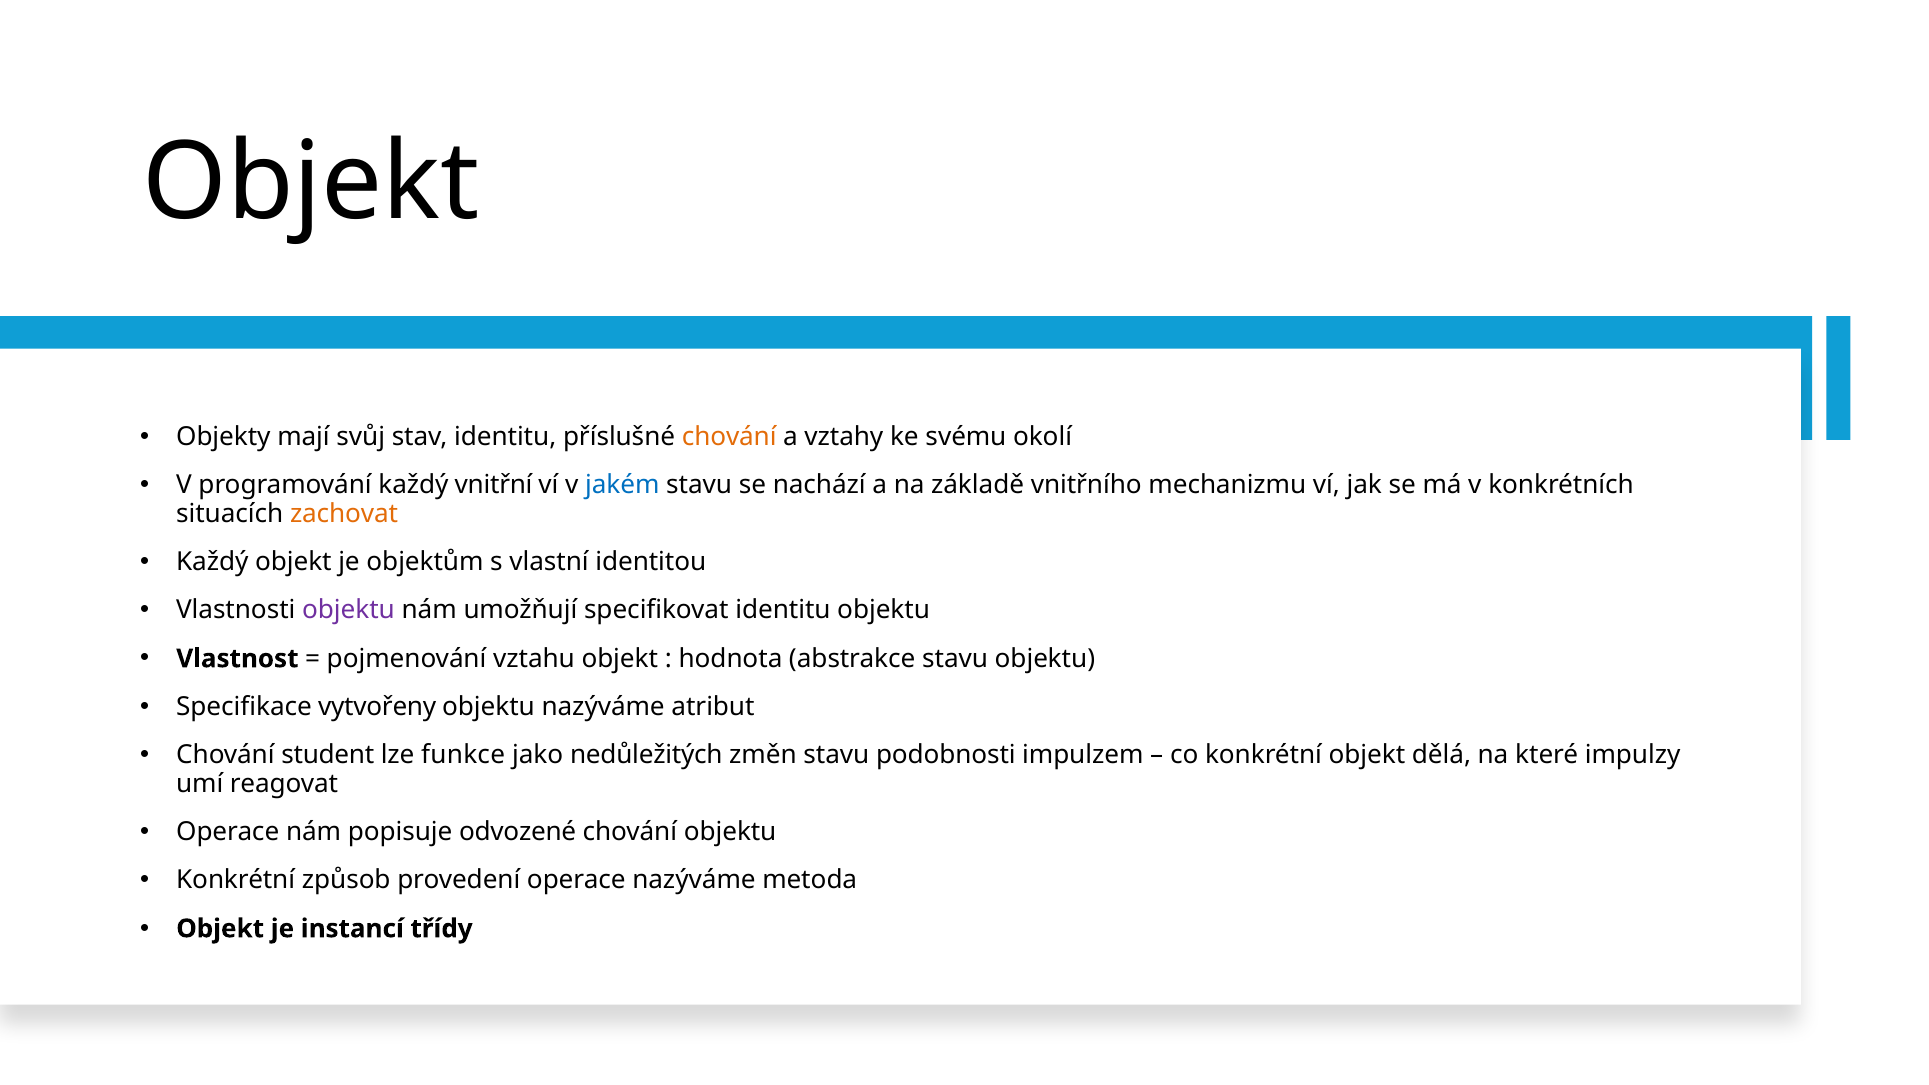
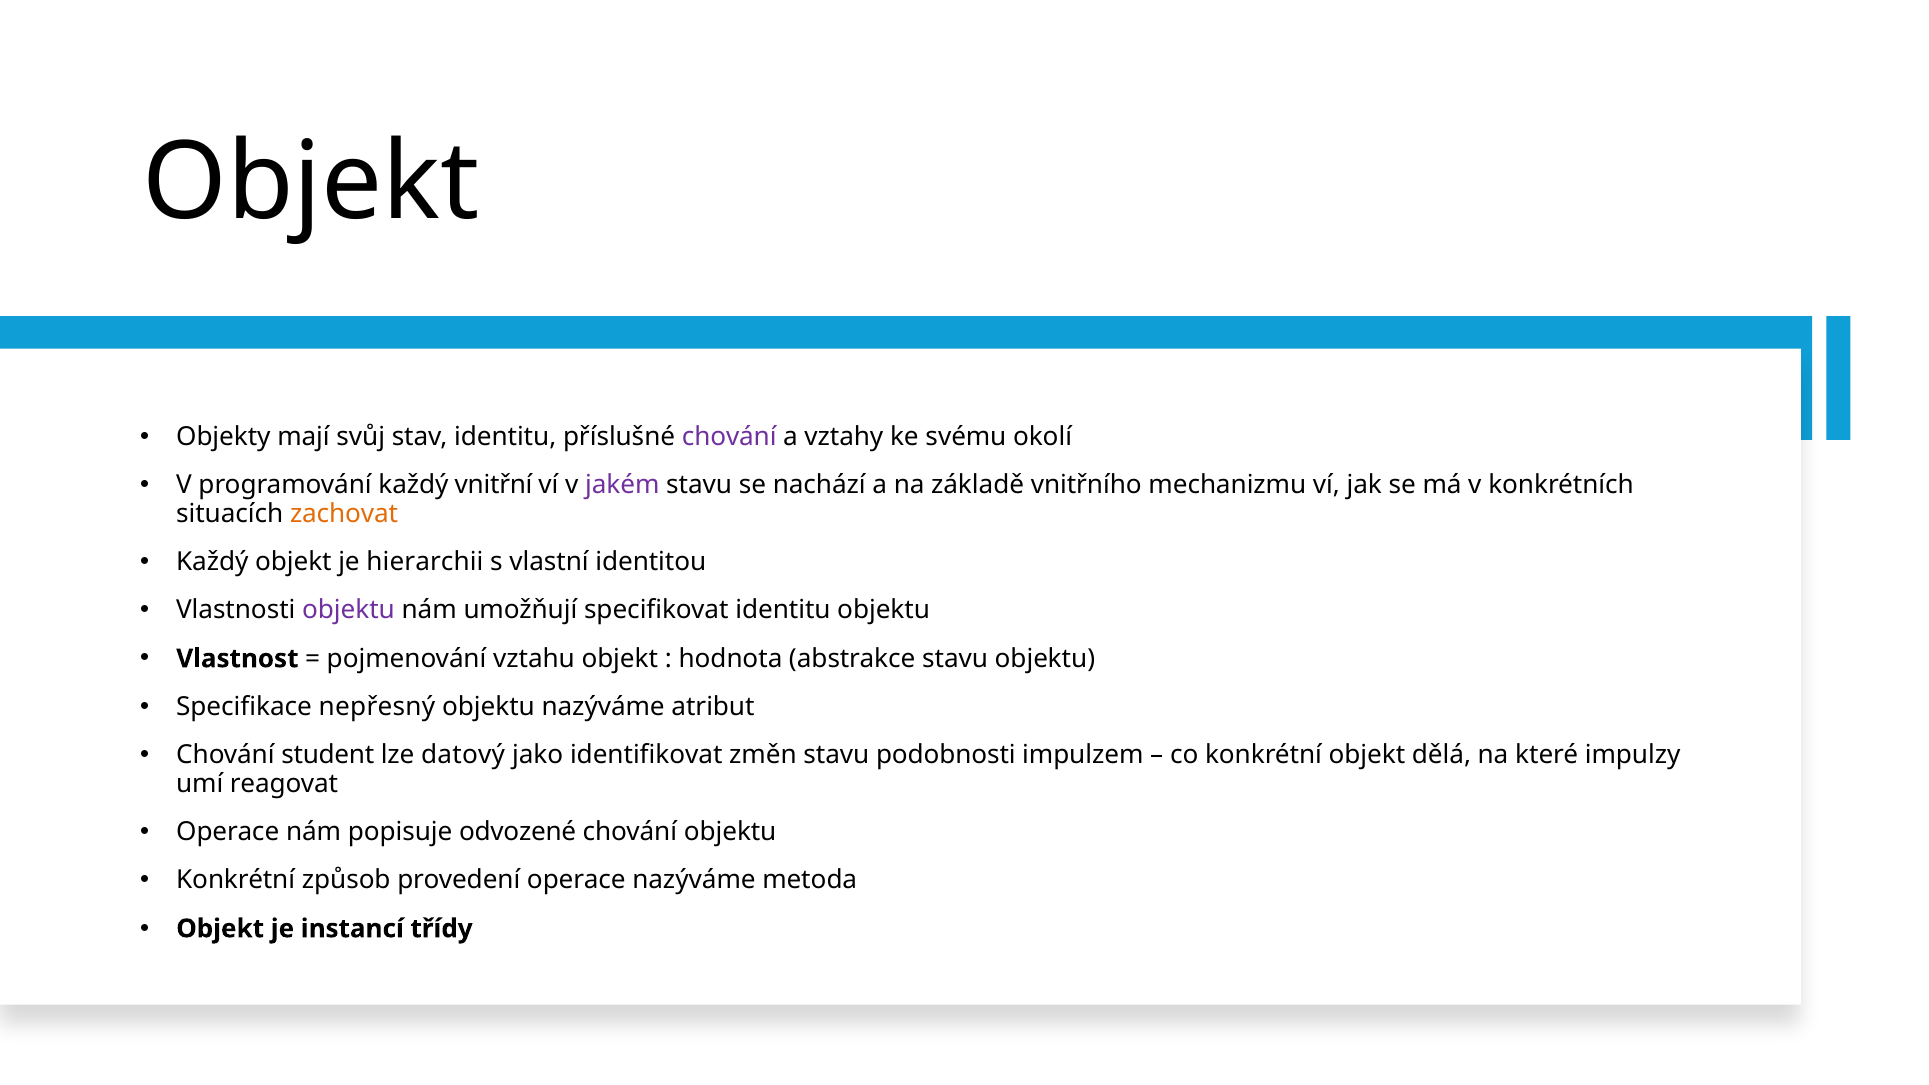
chování colour: orange -> purple (729, 437)
jakém colour: blue -> purple (622, 485)
objektům: objektům -> hierarchii (425, 562)
vytvořeny: vytvořeny -> nepřesný (377, 707)
funkce: funkce -> datový (463, 755)
nedůležitých: nedůležitých -> identifikovat (646, 755)
